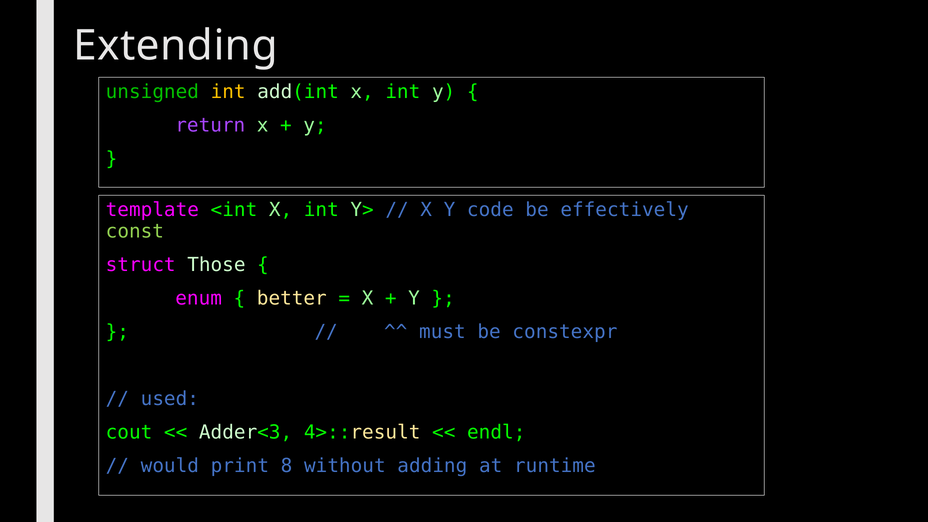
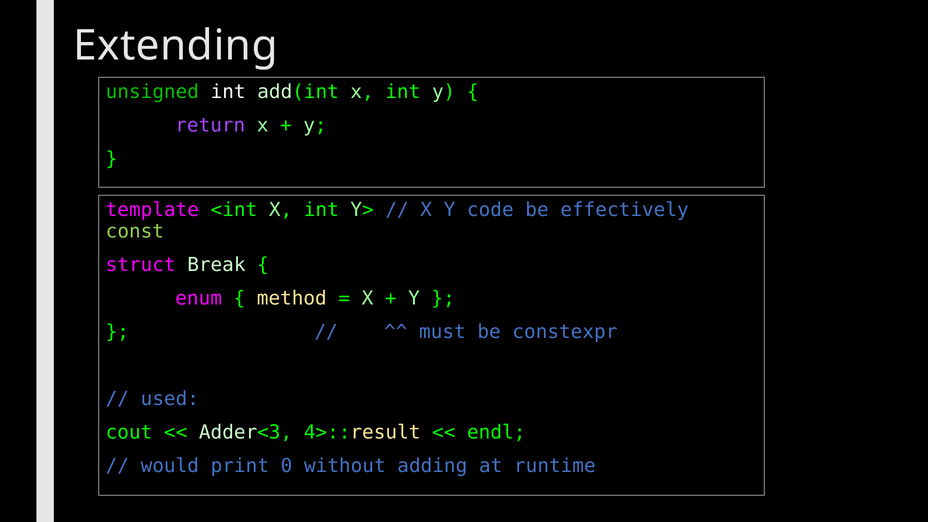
int colour: yellow -> white (228, 92)
Those: Those -> Break (216, 265)
better: better -> method (292, 298)
8: 8 -> 0 (287, 466)
